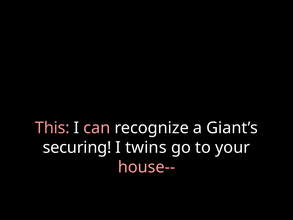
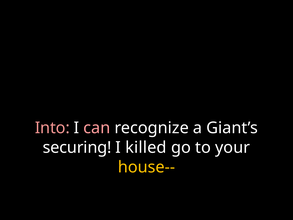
This: This -> Into (52, 128)
twins: twins -> killed (146, 147)
house-- colour: pink -> yellow (147, 167)
